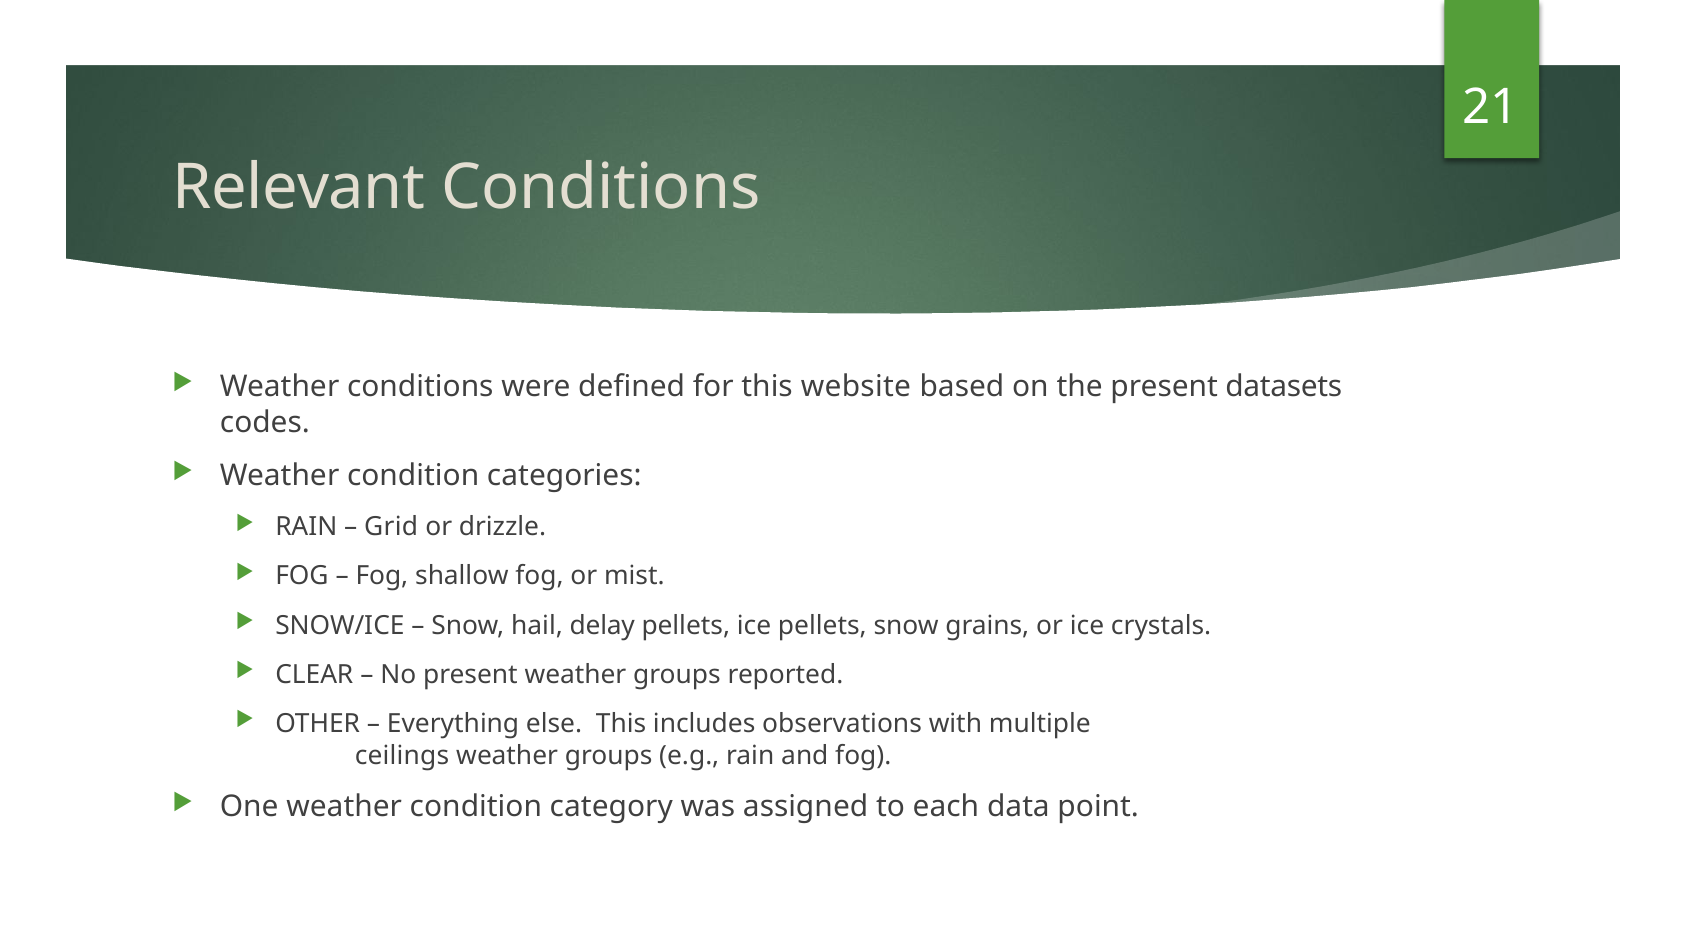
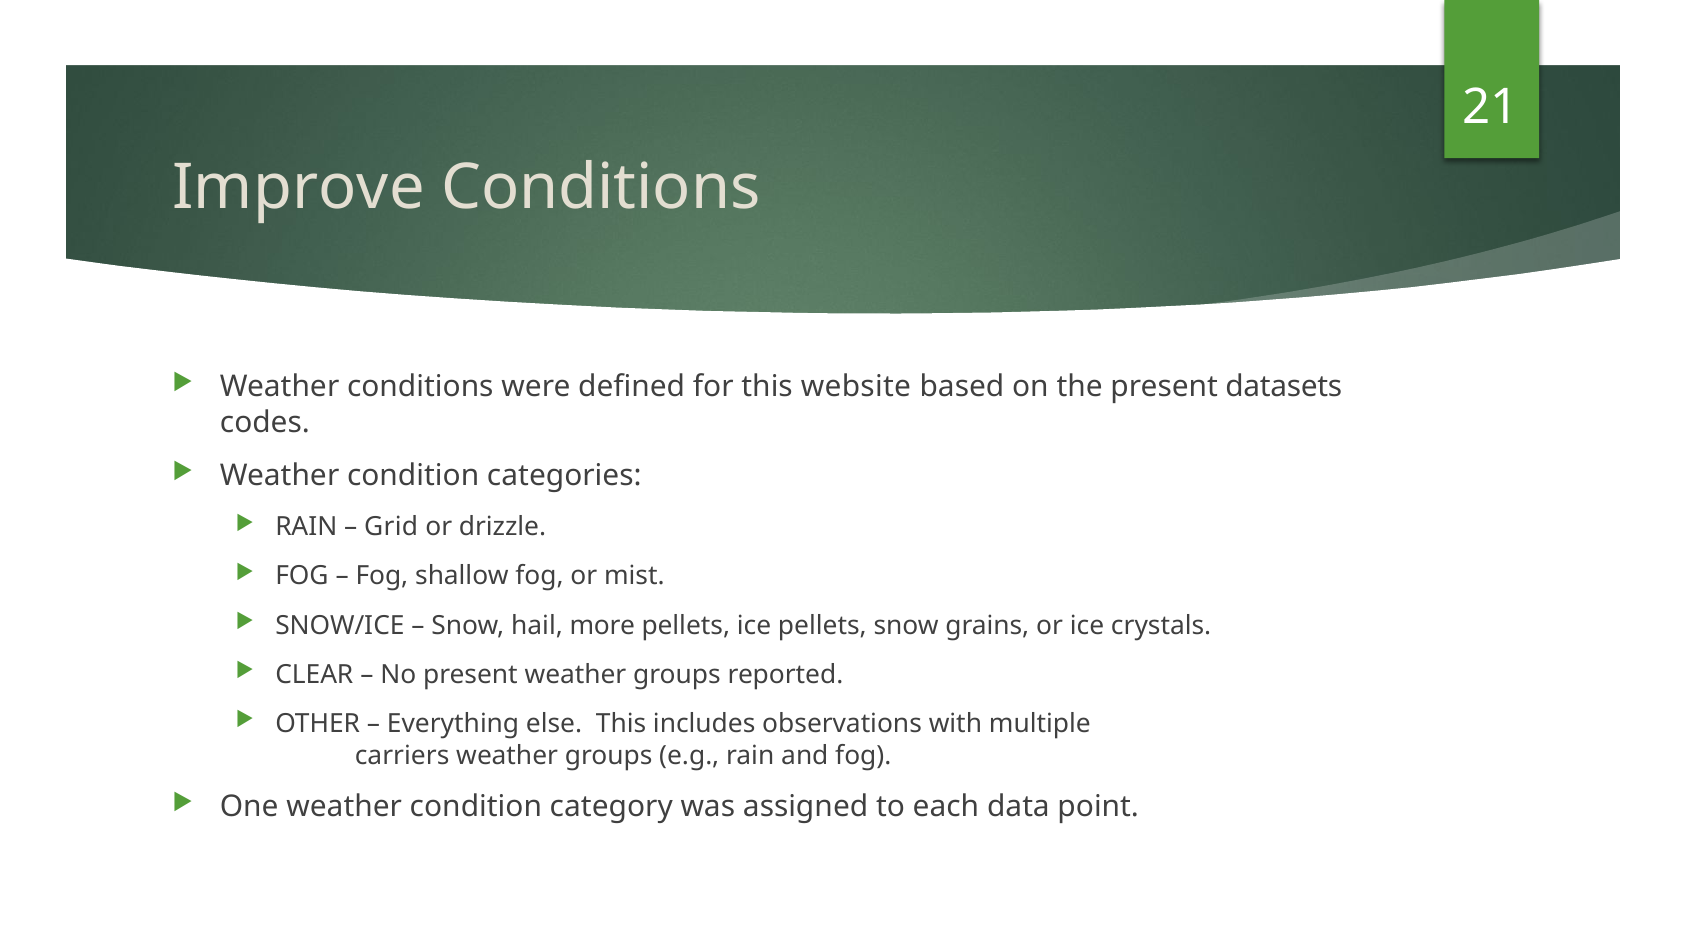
Relevant: Relevant -> Improve (299, 188)
delay: delay -> more (602, 625)
ceilings: ceilings -> carriers (402, 755)
